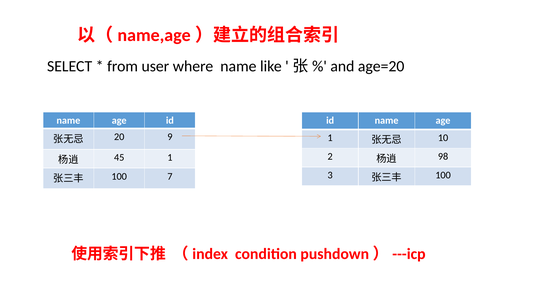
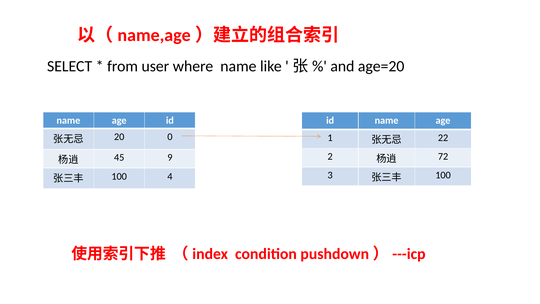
10: 10 -> 22 (443, 138)
9: 9 -> 0 (170, 137)
98: 98 -> 72 (443, 156)
45 1: 1 -> 9 (170, 157)
7: 7 -> 4 (170, 176)
